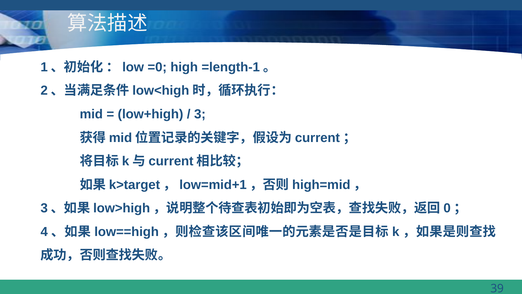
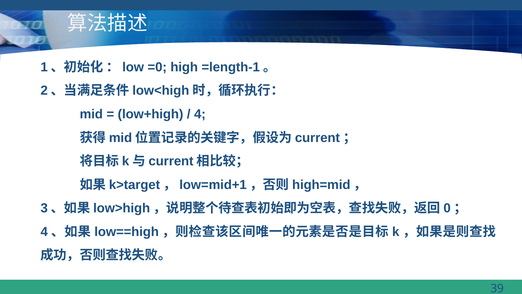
3: 3 -> 4 (200, 114)
